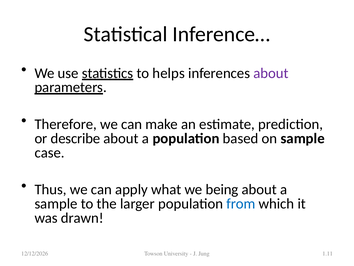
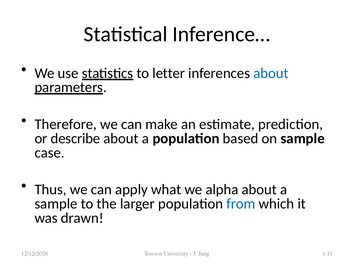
helps: helps -> letter (169, 73)
about colour: purple -> blue (271, 73)
being: being -> alpha (222, 189)
